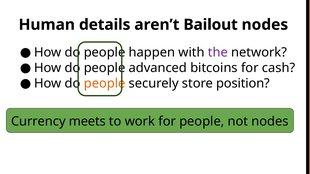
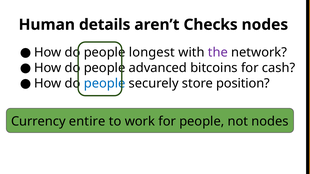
Bailout: Bailout -> Checks (211, 25)
happen: happen -> longest (152, 52)
people colour: orange -> blue (105, 83)
meets: meets -> entire (87, 122)
